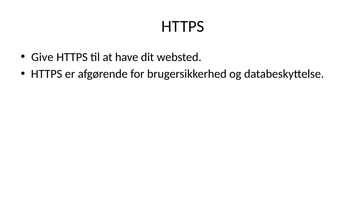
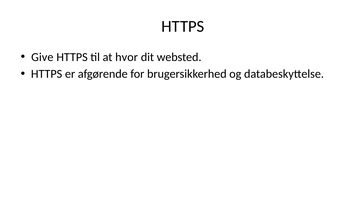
have: have -> hvor (127, 57)
